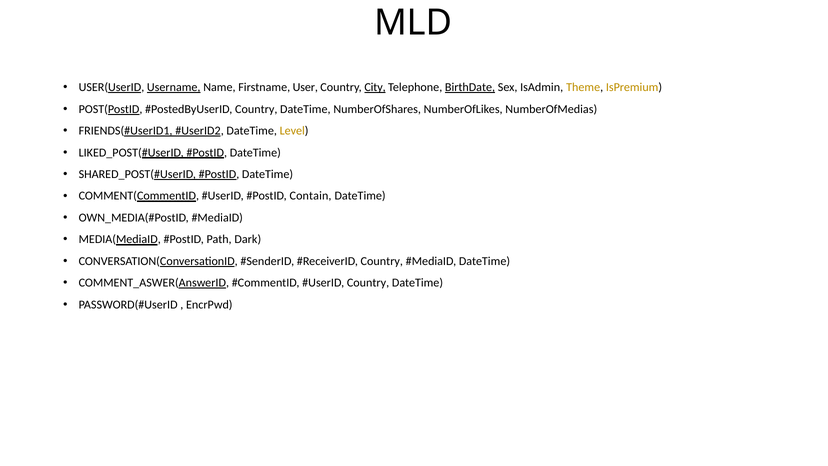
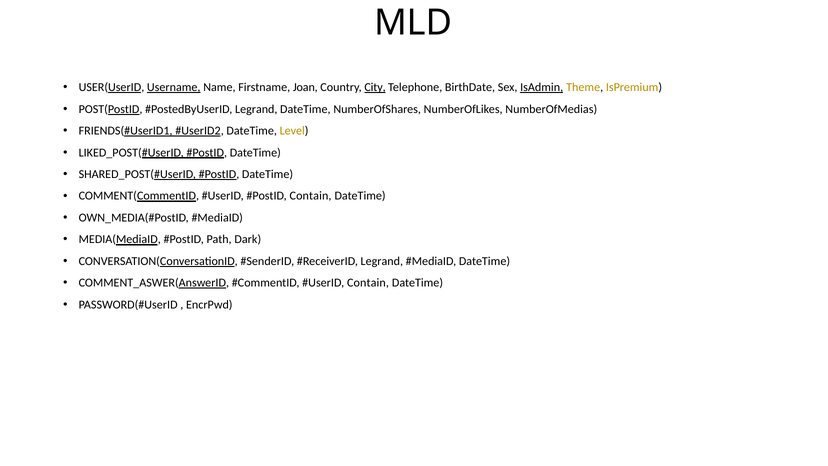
User: User -> Joan (305, 87)
BirthDate underline: present -> none (470, 87)
IsAdmin underline: none -> present (542, 87)
Country: Country -> Legrand (256, 109)
Country: Country -> Legrand (382, 261)
Country: Country -> Contain (368, 283)
